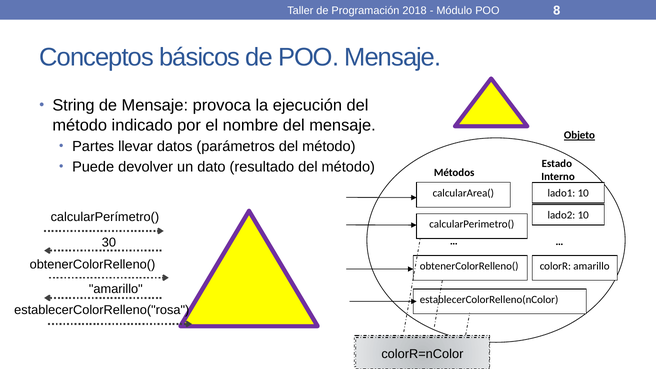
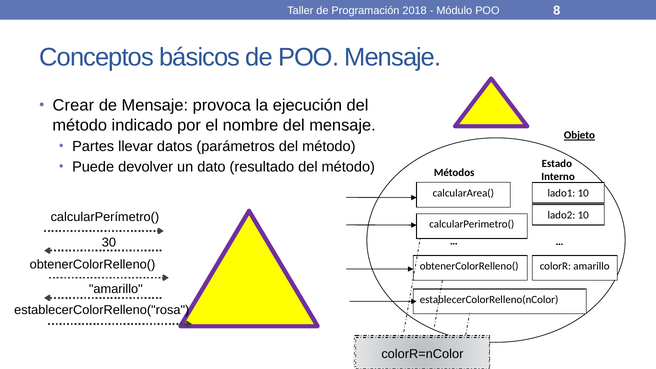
String: String -> Crear (73, 106)
